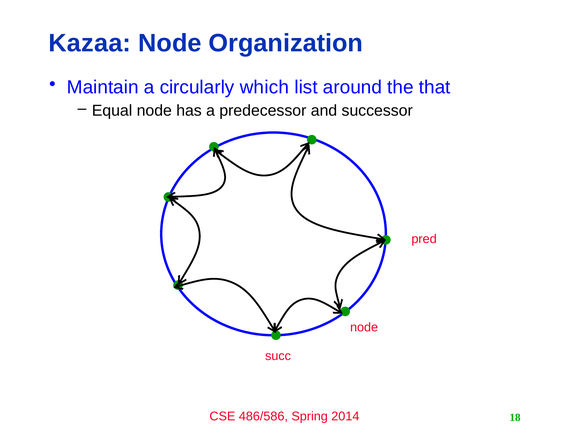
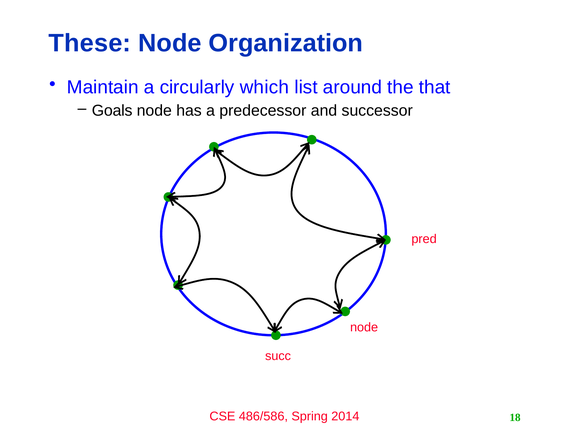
Kazaa: Kazaa -> These (90, 43)
Equal: Equal -> Goals (112, 111)
